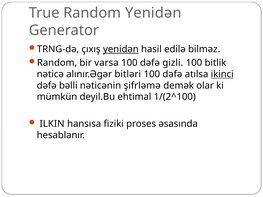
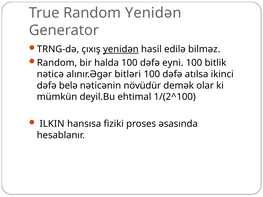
varsa: varsa -> halda (107, 63)
gizli: gizli -> eyni (173, 63)
ikinci underline: present -> none (222, 74)
bəlli: bəlli -> belə (68, 86)
şifrləmə: şifrləmə -> növüdür (142, 86)
